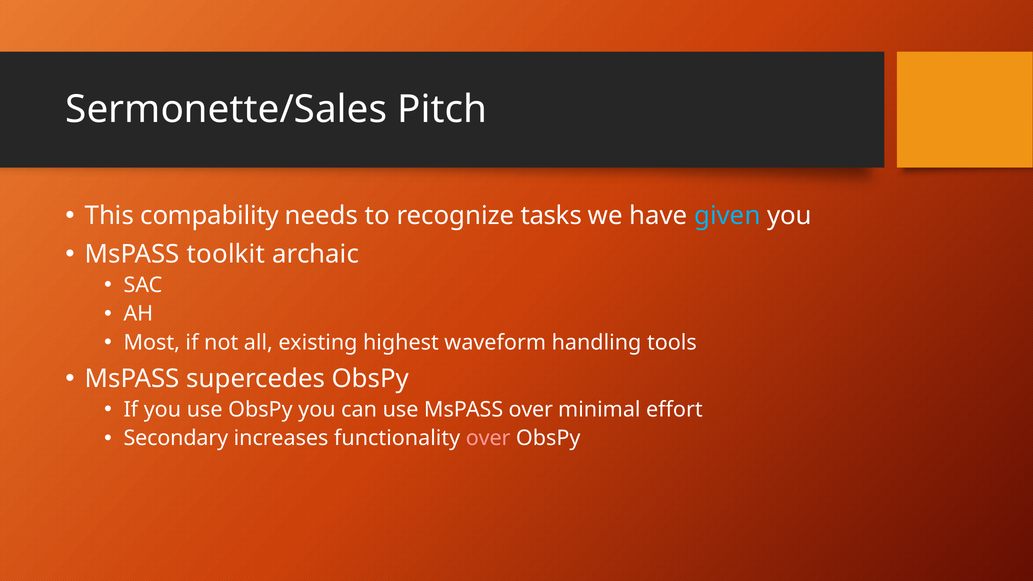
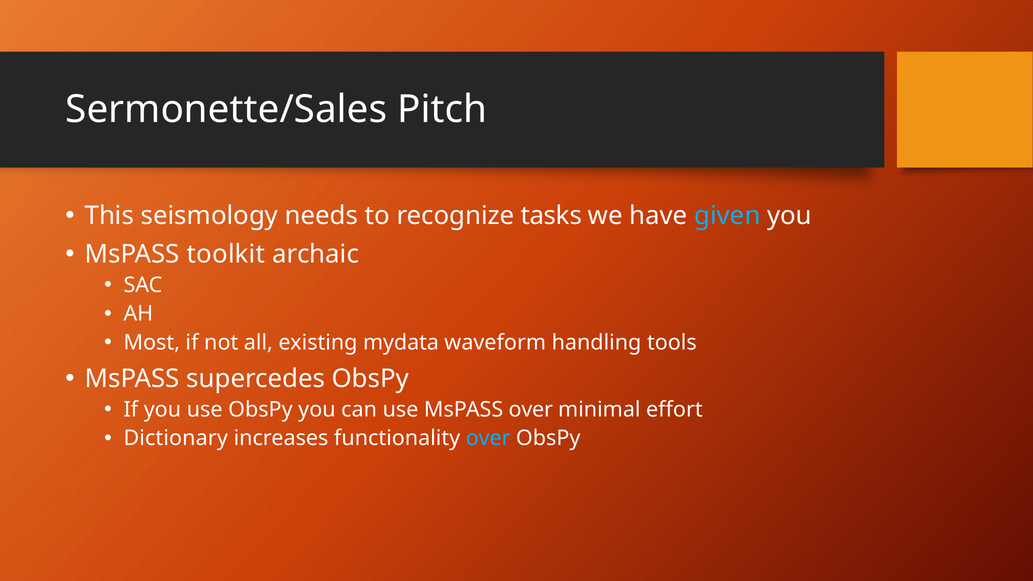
compability: compability -> seismology (209, 216)
highest: highest -> mydata (401, 342)
Secondary: Secondary -> Dictionary (176, 438)
over colour: pink -> light blue (488, 438)
